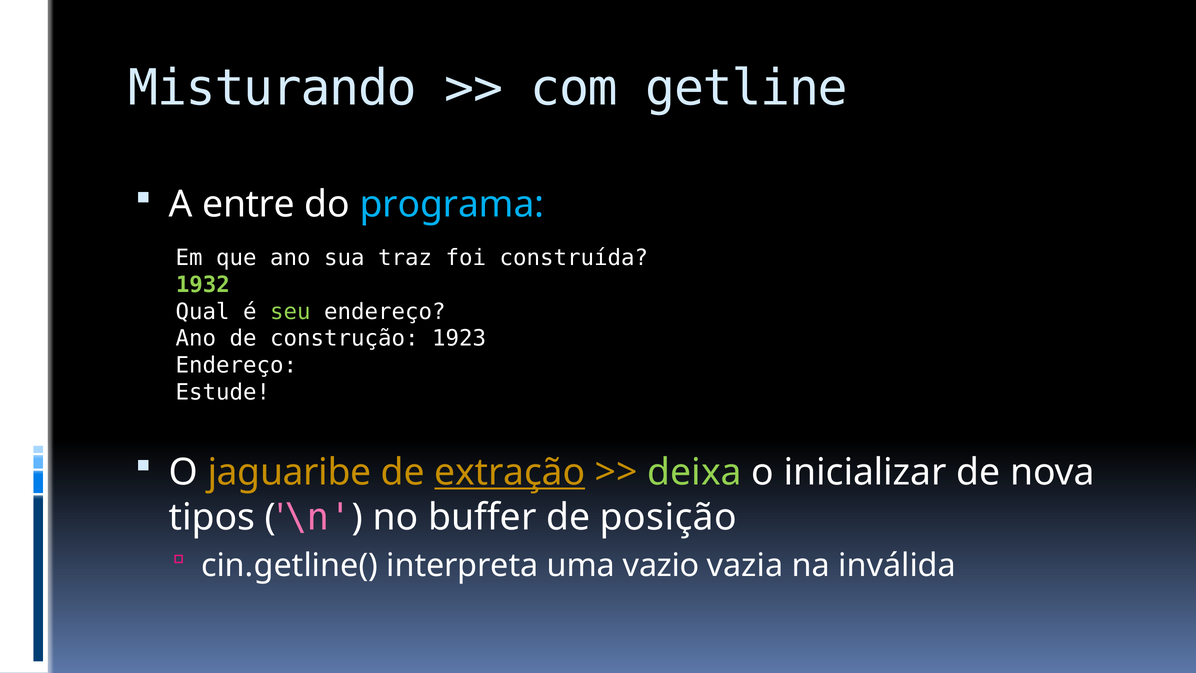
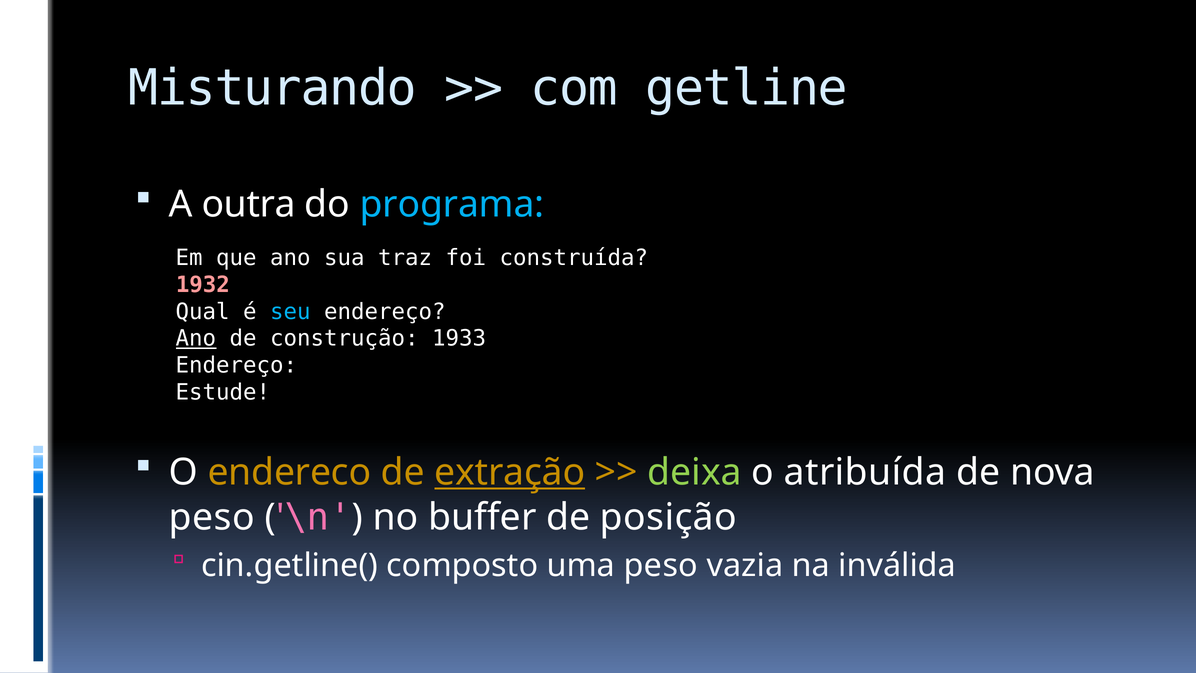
entre: entre -> outra (249, 204)
1932 colour: light green -> pink (203, 285)
seu colour: light green -> light blue (291, 311)
Ano underline: none -> present (196, 338)
1923: 1923 -> 1933 (459, 338)
jaguaribe: jaguaribe -> endereco (289, 472)
inicializar: inicializar -> atribuída (865, 472)
tipos: tipos -> peso (212, 517)
interpreta: interpreta -> composto (462, 565)
uma vazio: vazio -> peso (661, 565)
